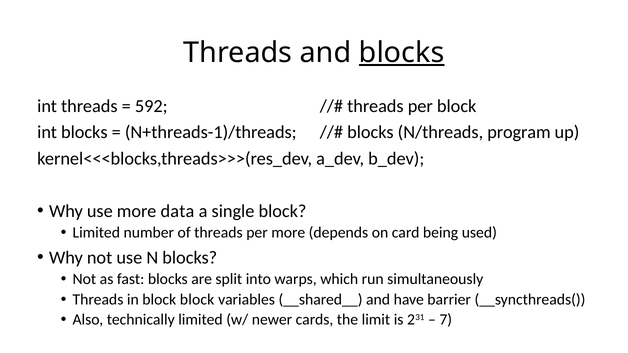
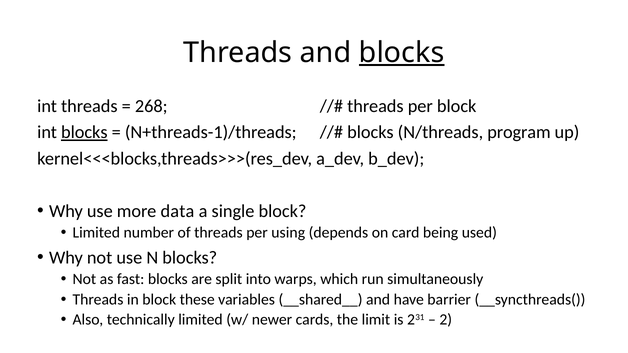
592: 592 -> 268 (151, 106)
blocks underline: none -> present (84, 132)
per more: more -> using (288, 233)
block block: block -> these (197, 300)
7: 7 -> 2 (446, 320)
